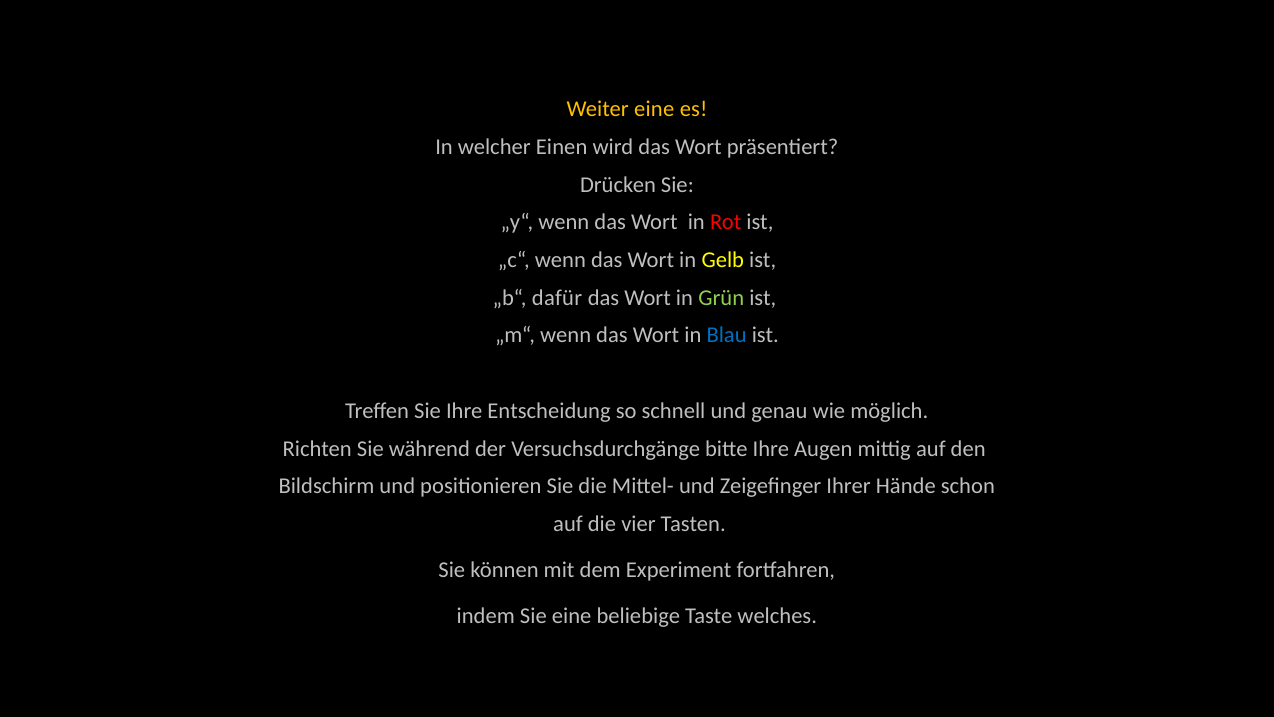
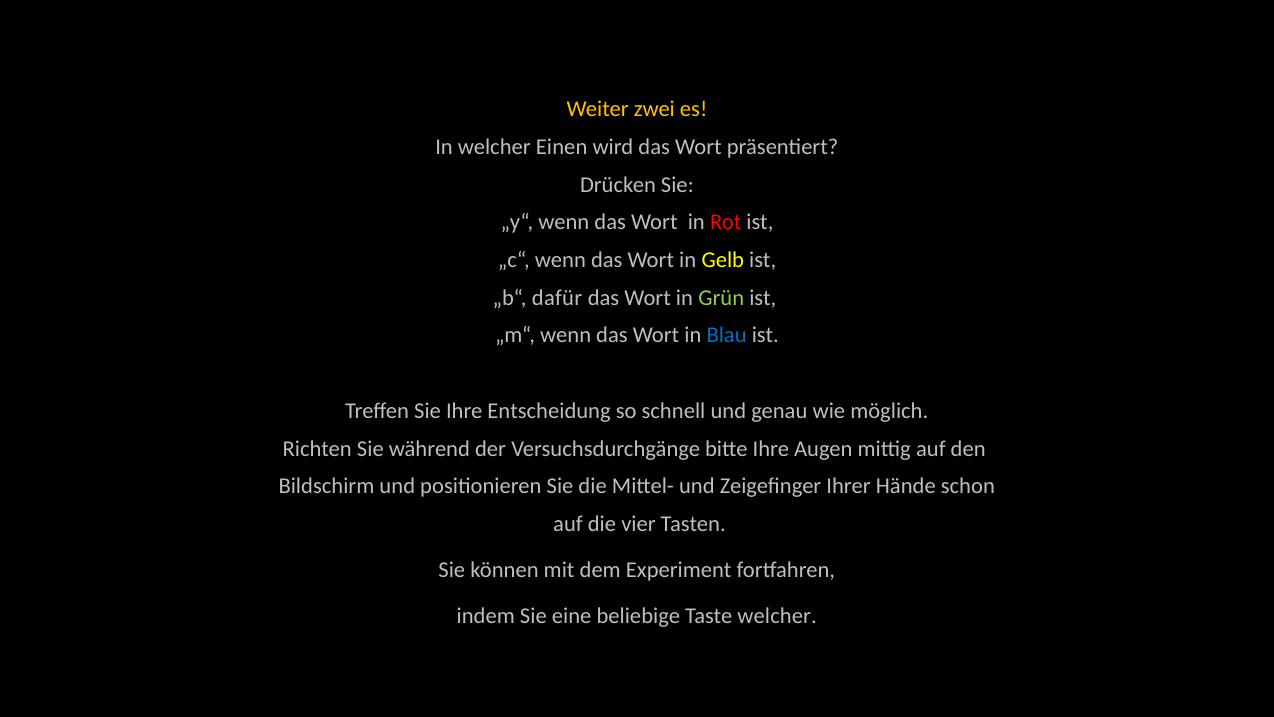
Weiter eine: eine -> zwei (654, 109)
Taste welches: welches -> welcher (777, 616)
